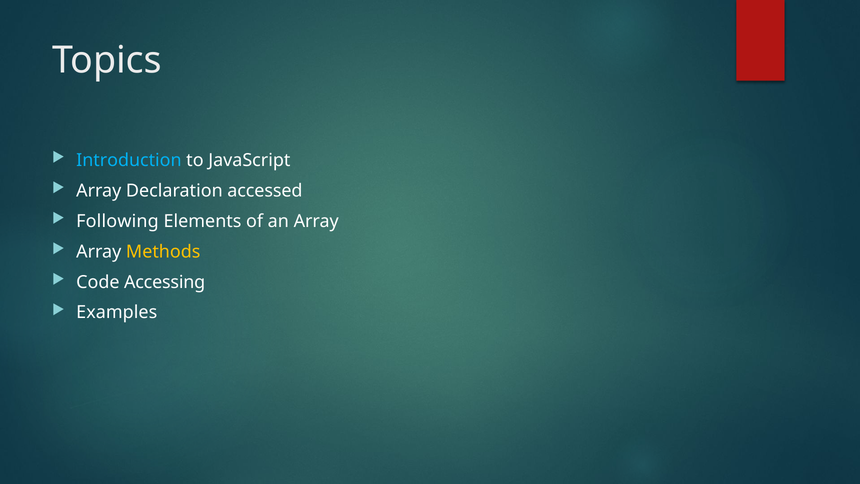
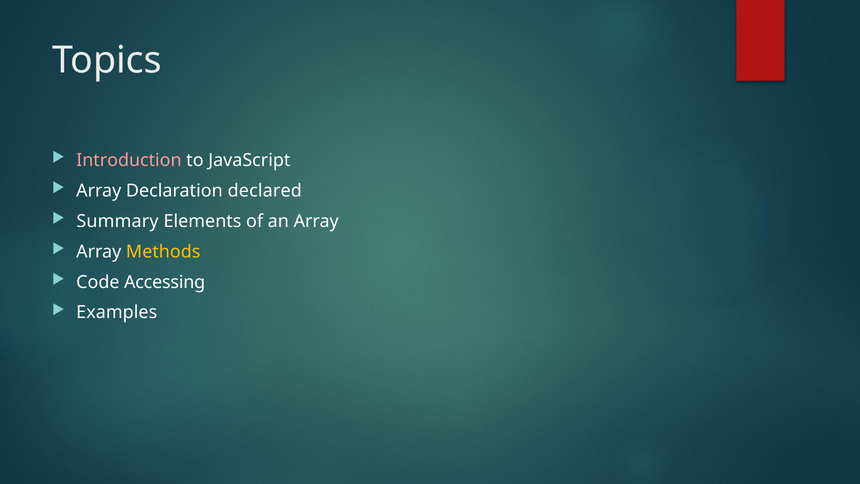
Introduction colour: light blue -> pink (129, 160)
accessed: accessed -> declared (265, 191)
Following: Following -> Summary (117, 221)
